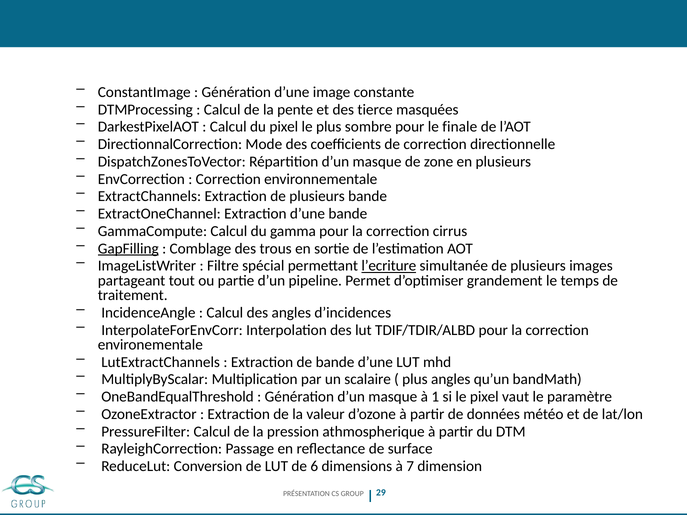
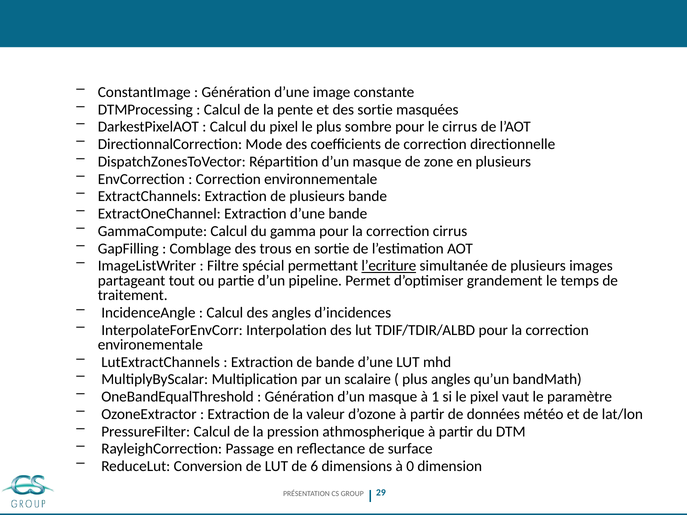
des tierce: tierce -> sortie (375, 110)
le finale: finale -> cirrus (460, 127)
GapFilling underline: present -> none (128, 249)
7: 7 -> 0 (410, 467)
